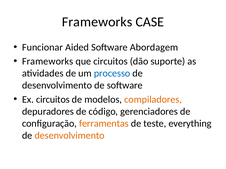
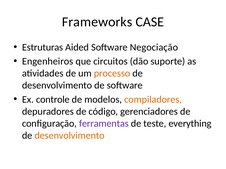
Funcionar: Funcionar -> Estruturas (43, 47)
Abordagem: Abordagem -> Negociação (154, 47)
Frameworks: Frameworks -> Engenheiros (48, 61)
processo colour: blue -> orange (112, 74)
Ex circuitos: circuitos -> controle (53, 100)
ferramentas colour: orange -> purple (104, 124)
